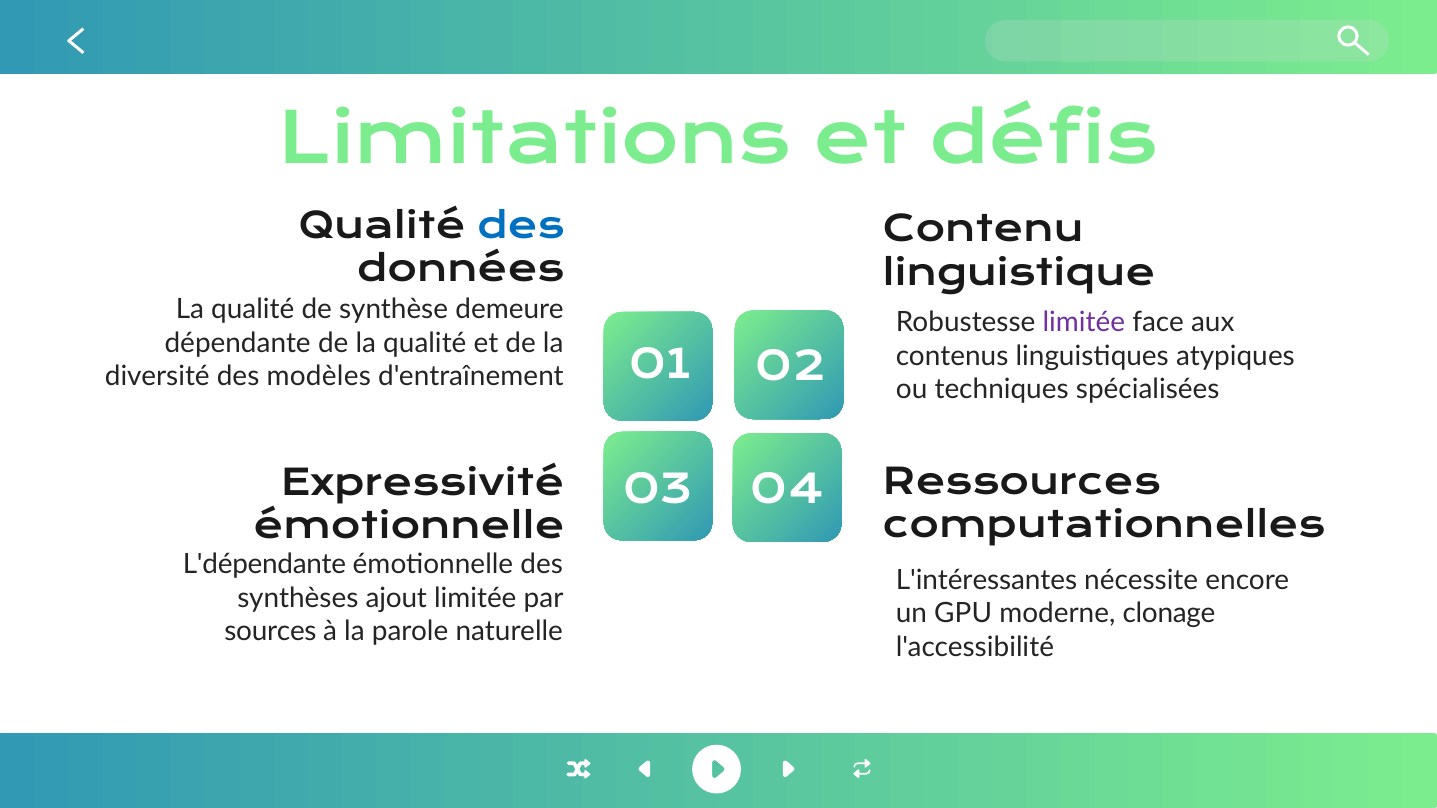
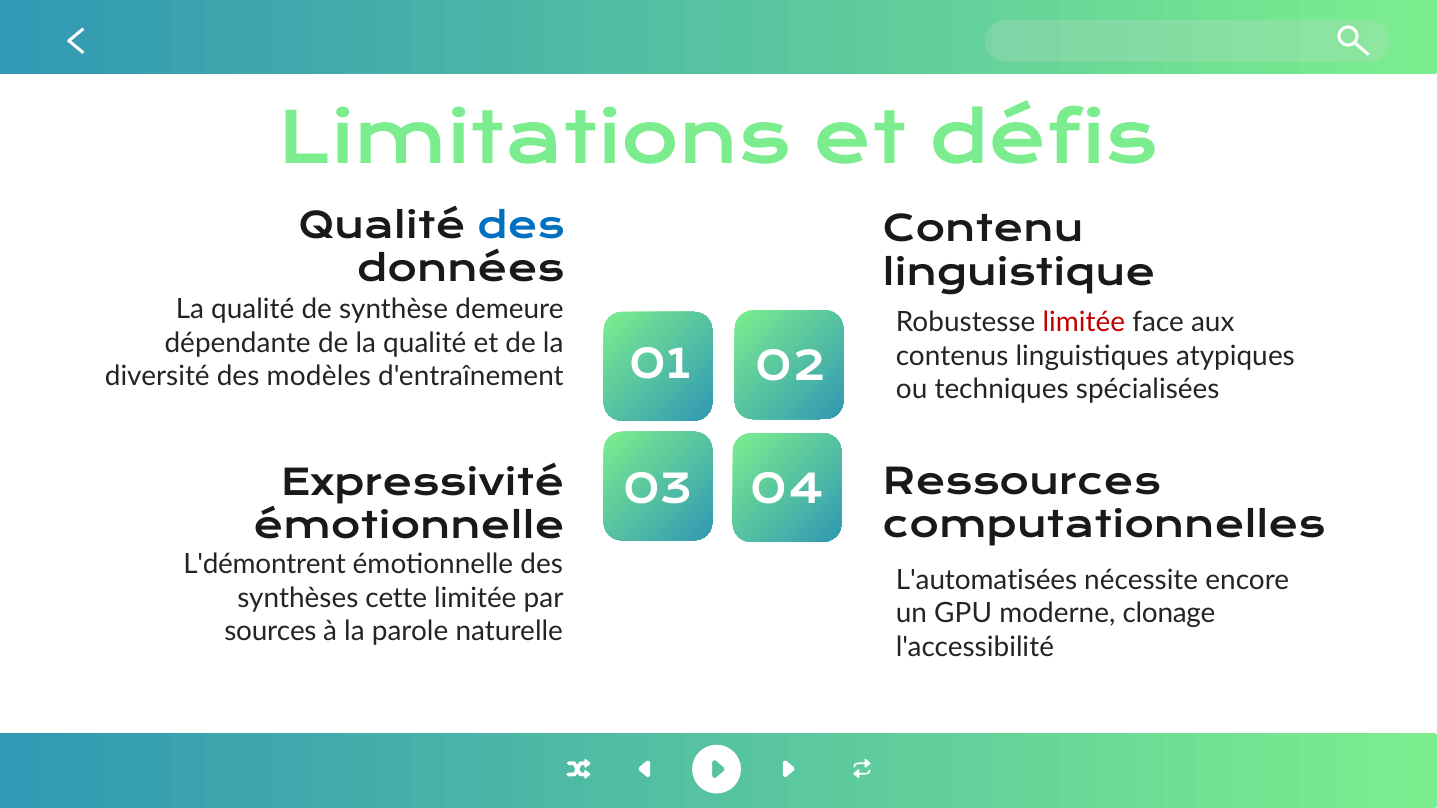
limitée colour: purple -> red (1084, 323)
L'dépendante: L'dépendante -> L'démontrent (265, 565)
L'intéressantes: L'intéressantes -> L'automatisées (987, 580)
ajout: ajout -> cette (396, 598)
